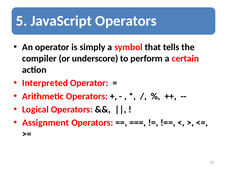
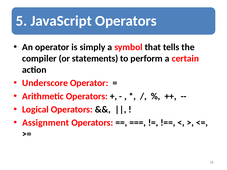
underscore: underscore -> statements (95, 59)
Interpreted: Interpreted -> Underscore (45, 83)
